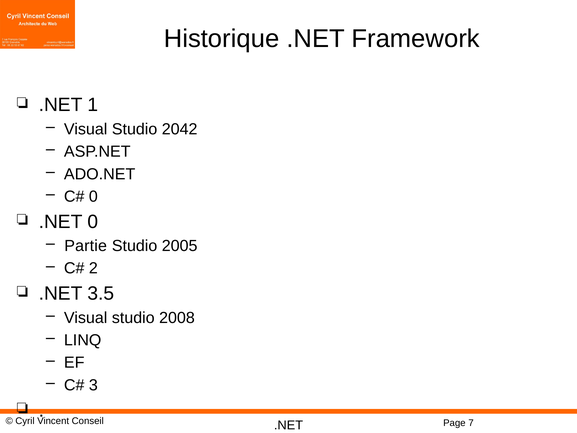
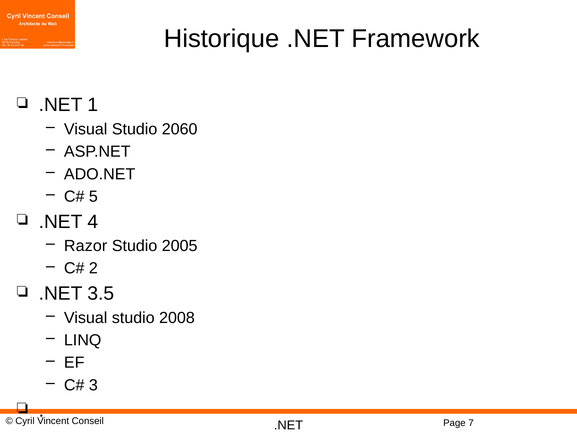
2042: 2042 -> 2060 (180, 129)
0: 0 -> 5 (93, 196)
.NET 0: 0 -> 4 (93, 222)
Partie: Partie -> Razor (86, 246)
